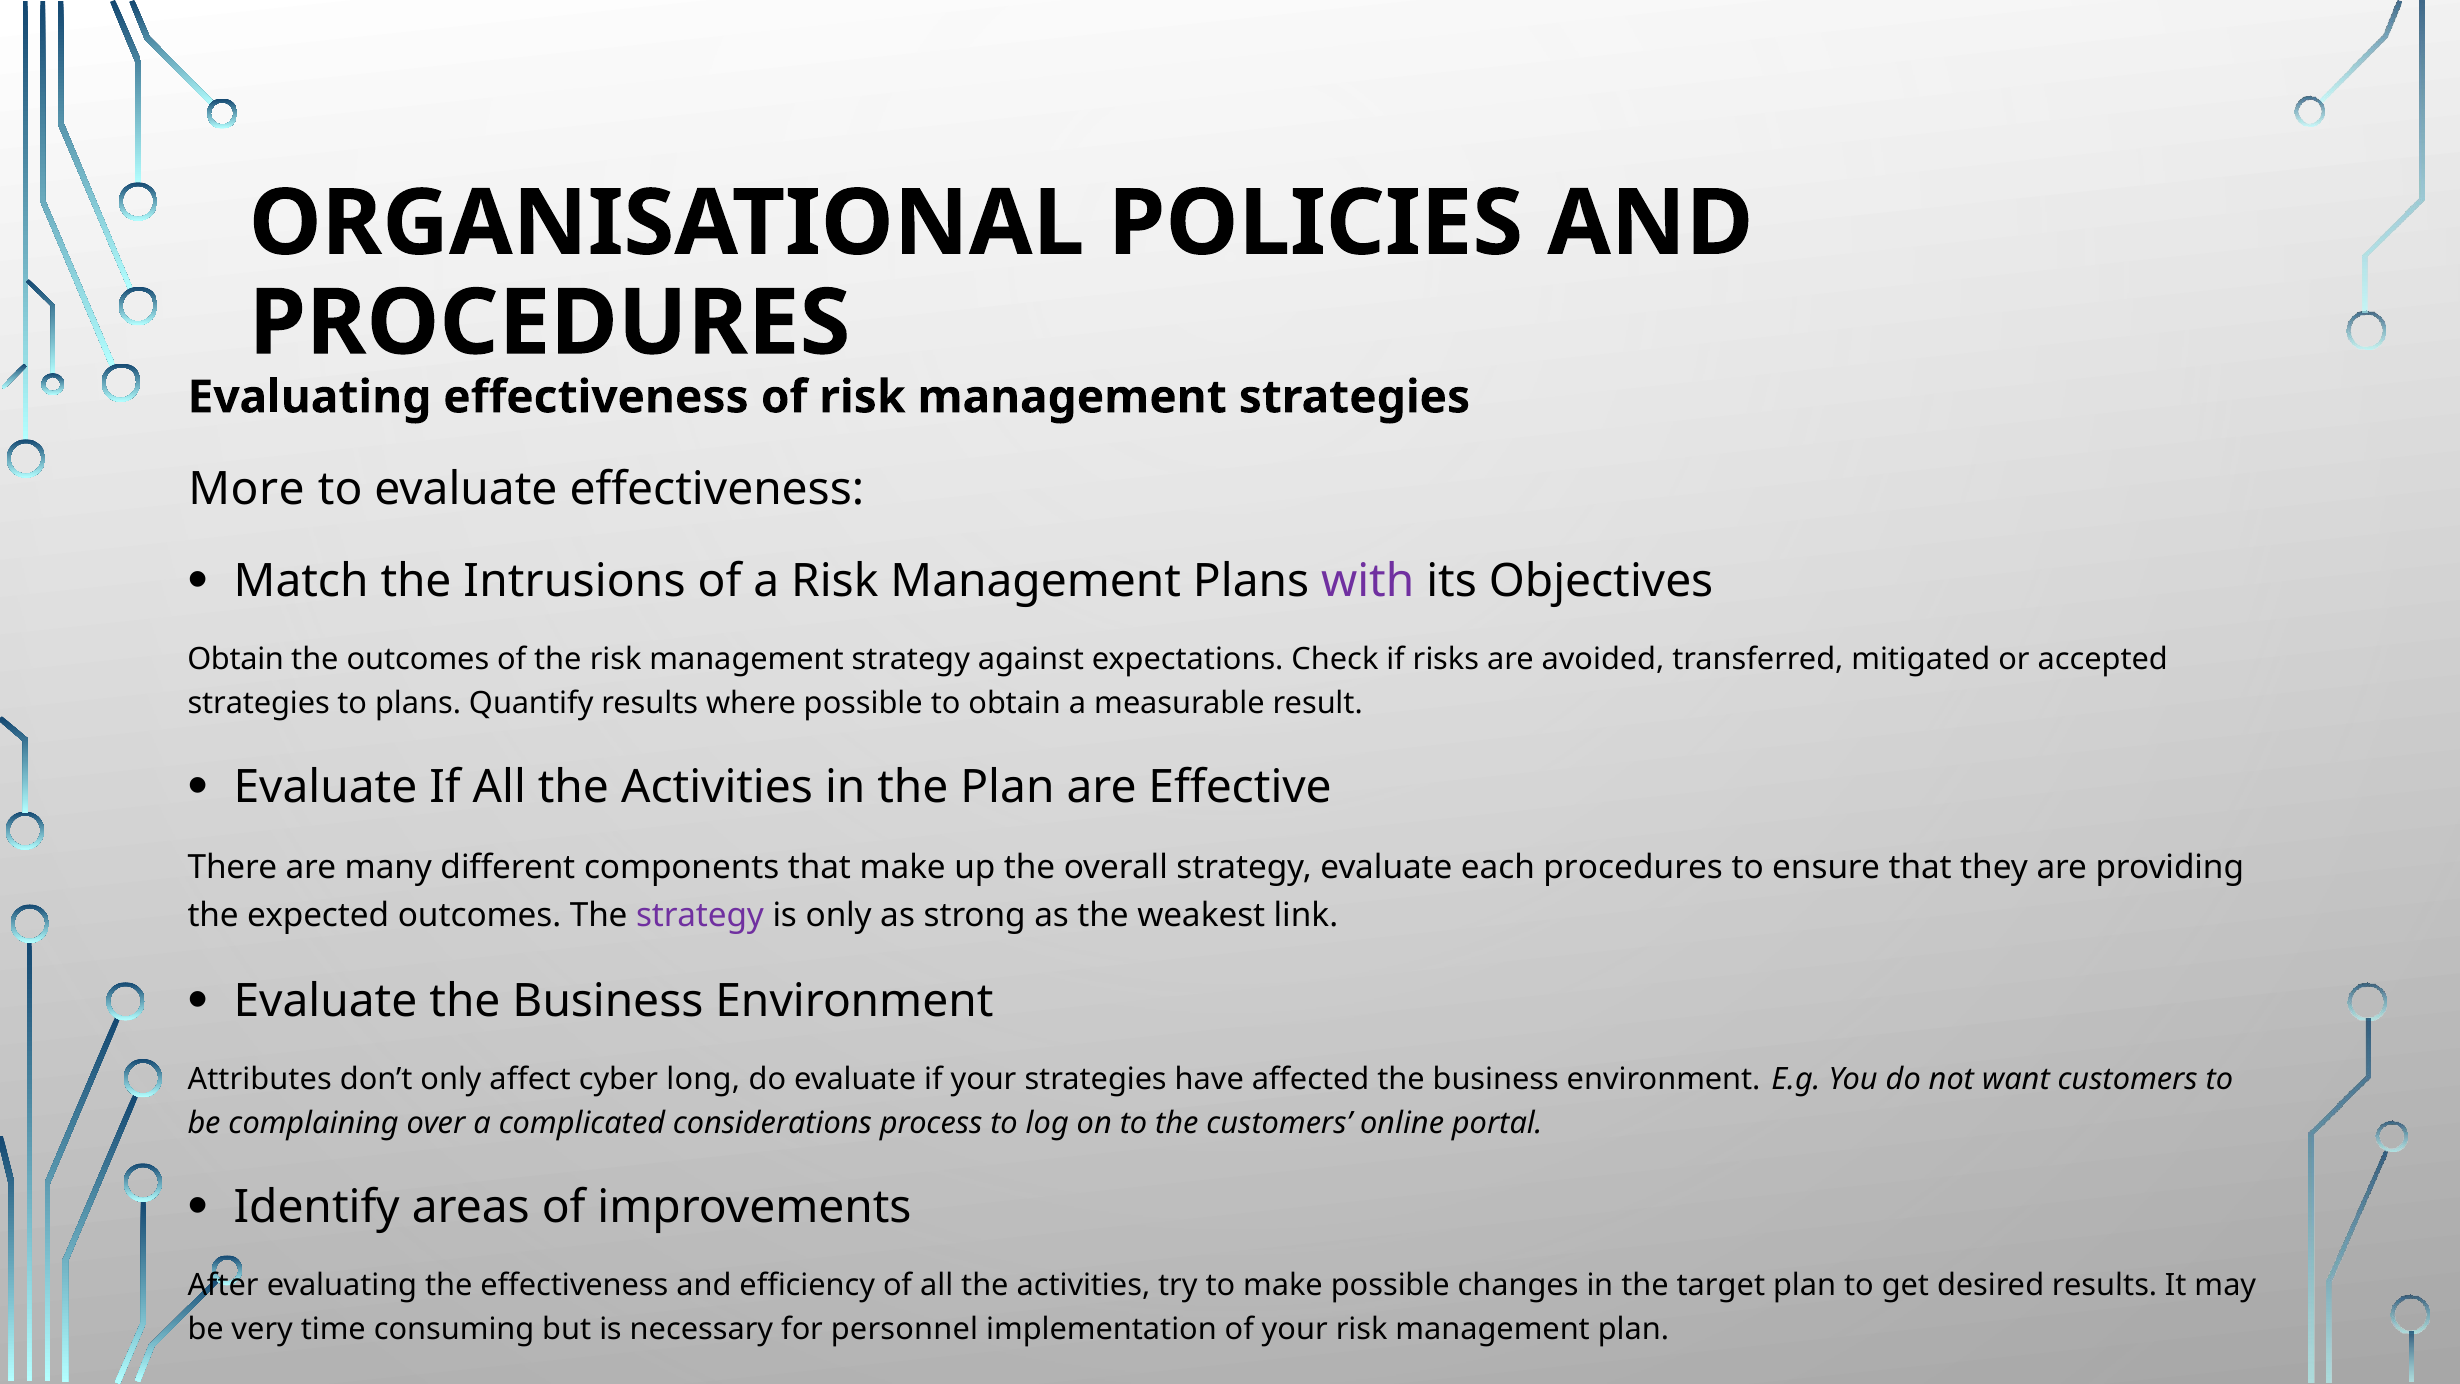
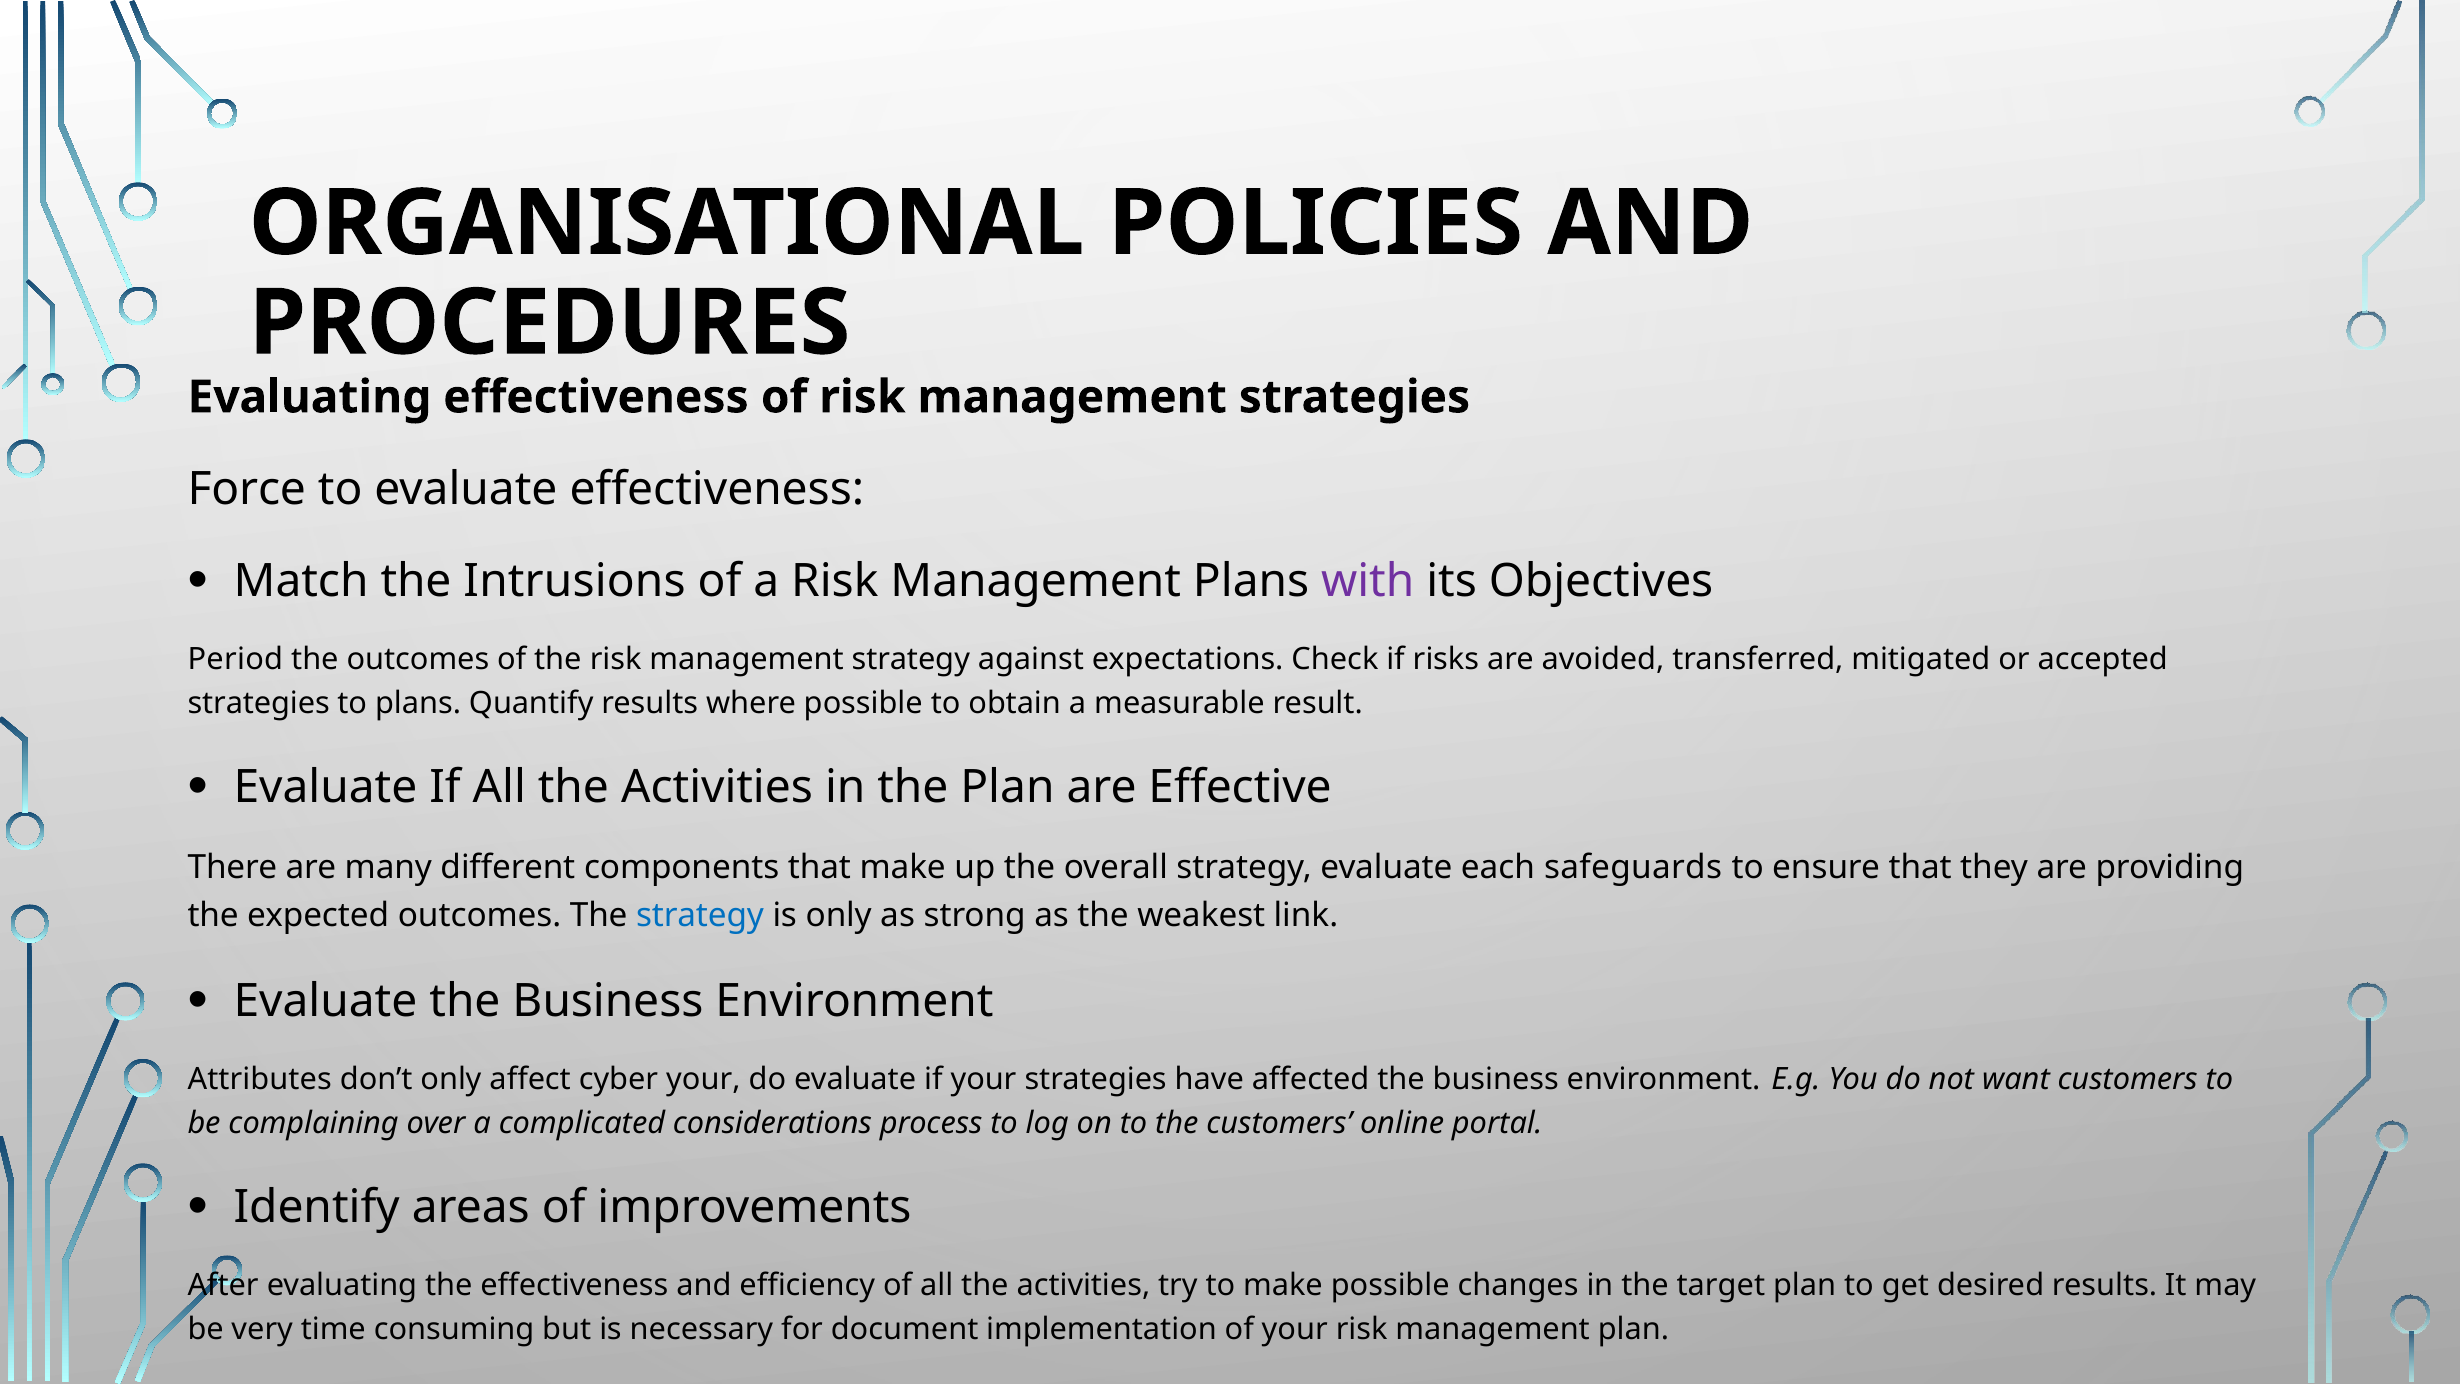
More: More -> Force (247, 489)
Obtain: Obtain -> Period (235, 659)
each procedures: procedures -> safeguards (1633, 868)
strategy colour: purple -> blue (700, 916)
cyber long: long -> your (703, 1079)
personnel: personnel -> document (905, 1329)
